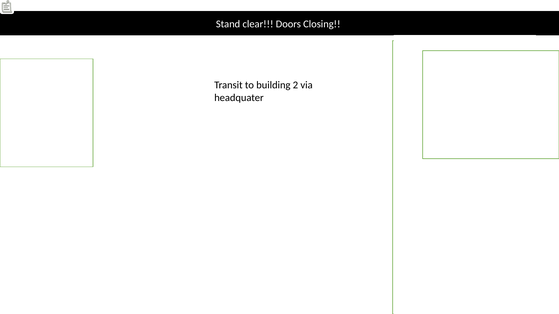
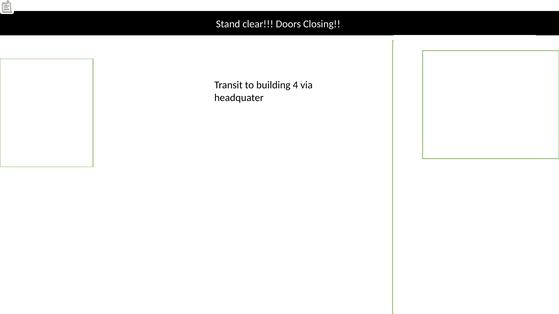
2: 2 -> 4 (295, 85)
